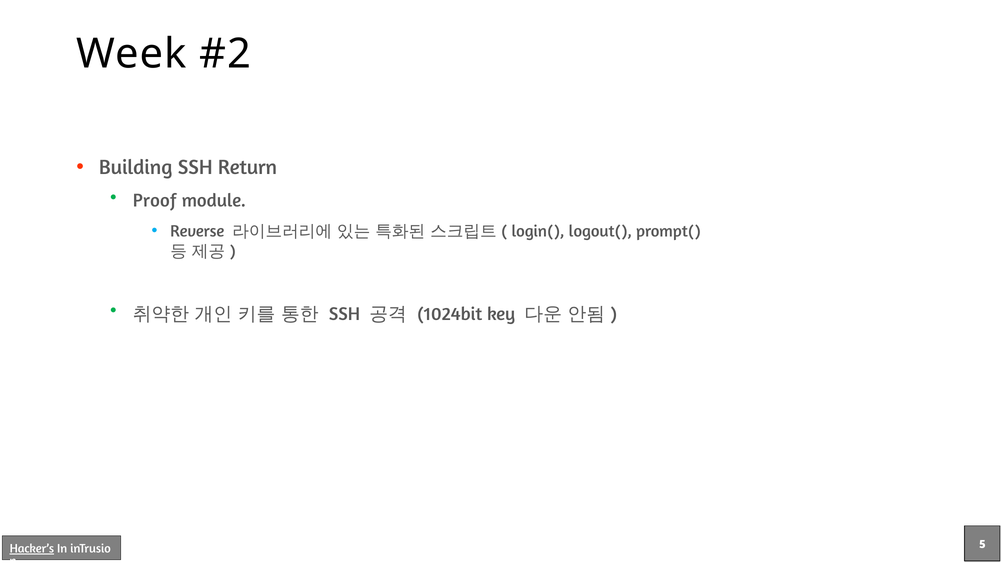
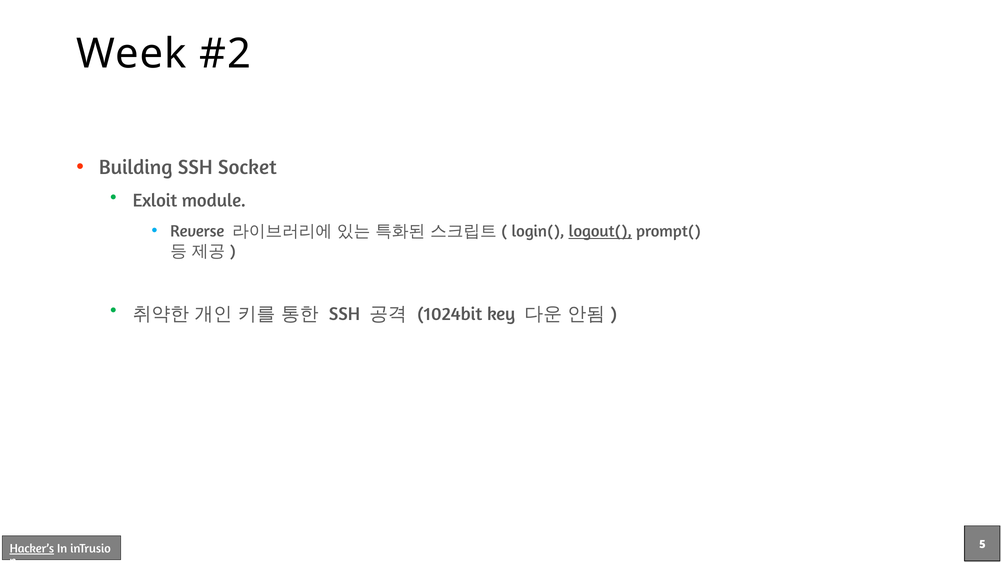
Return: Return -> Socket (247, 168)
Proof: Proof -> Exloit (155, 201)
logout( underline: none -> present (600, 231)
